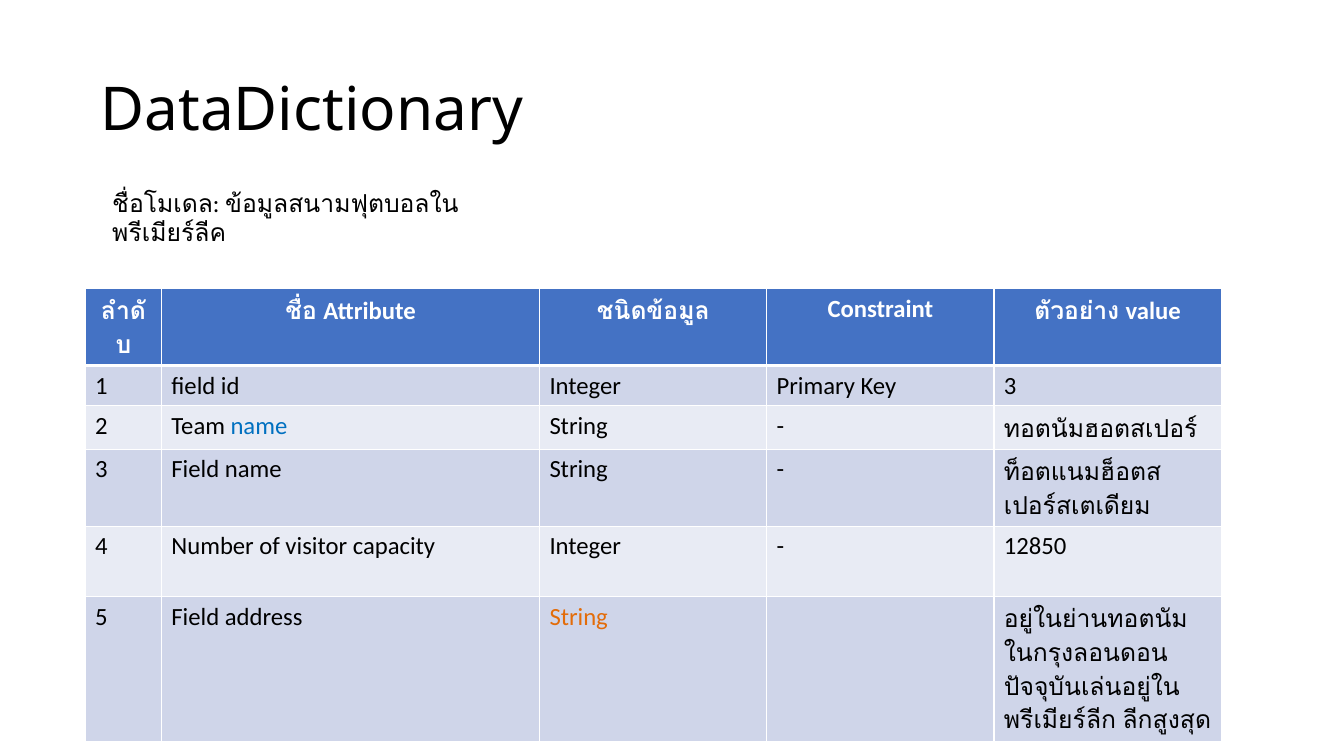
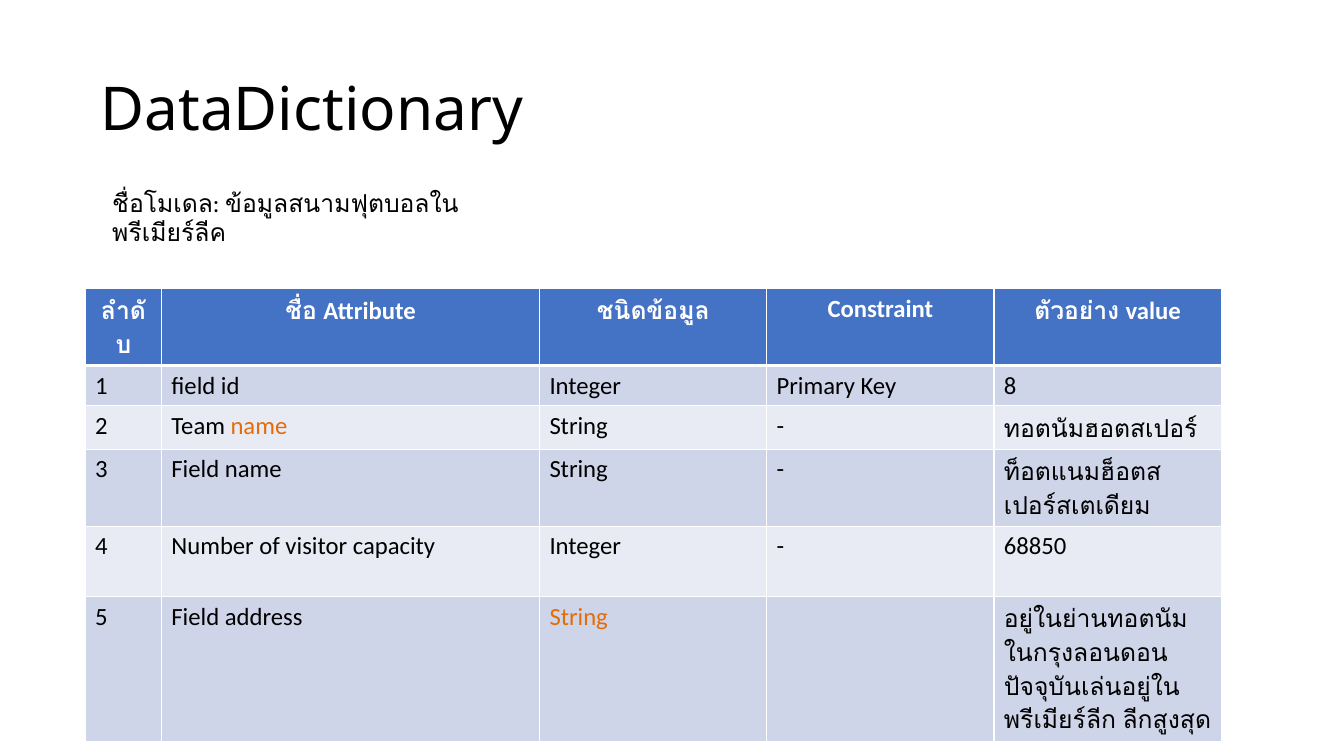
Key 3: 3 -> 8 (1010, 386)
name colour: blue -> orange (259, 426)
12850: 12850 -> 68850 (1035, 547)
